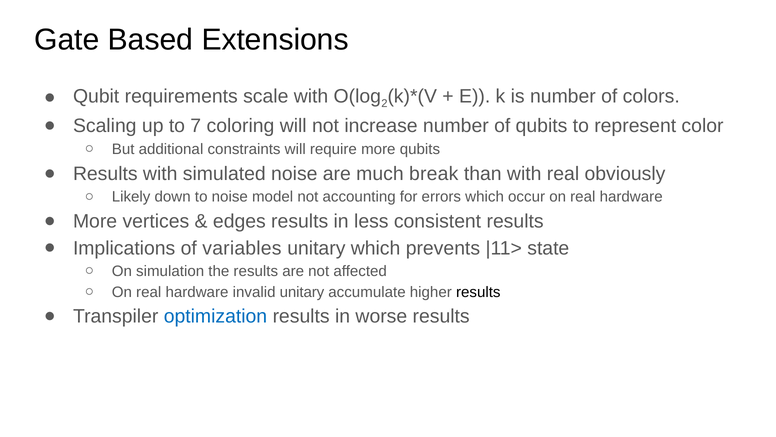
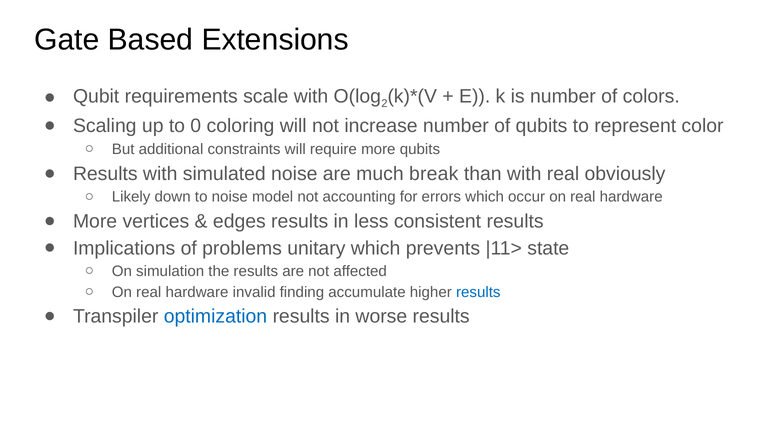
7: 7 -> 0 (196, 126)
variables: variables -> problems (242, 248)
invalid unitary: unitary -> finding (302, 292)
results colour: black -> blue (478, 292)
